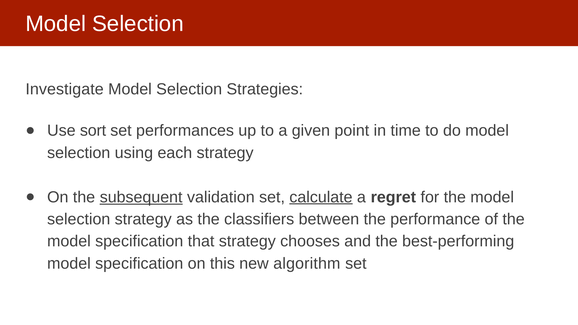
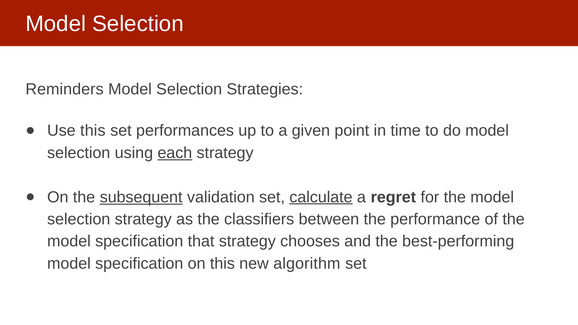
Investigate: Investigate -> Reminders (65, 89)
Use sort: sort -> this (93, 131)
each underline: none -> present (175, 153)
